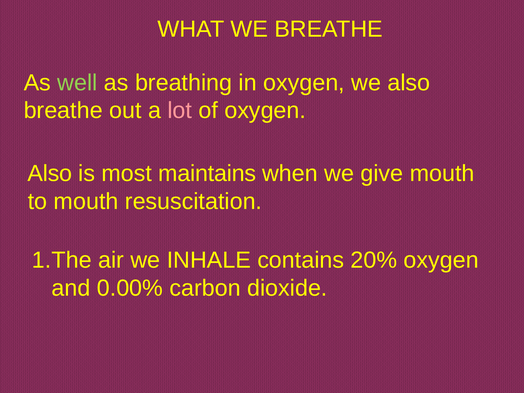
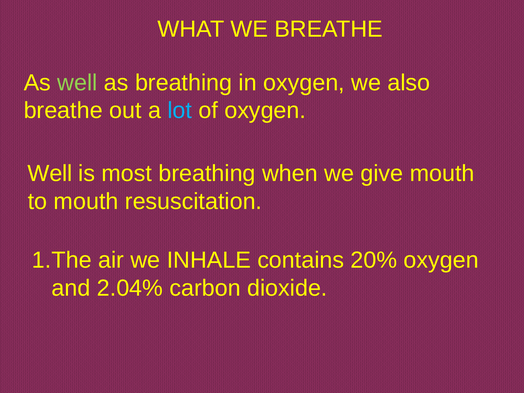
lot colour: pink -> light blue (180, 111)
Also: Also -> Well (50, 173)
most maintains: maintains -> breathing (207, 173)
0.00%: 0.00% -> 2.04% (130, 288)
